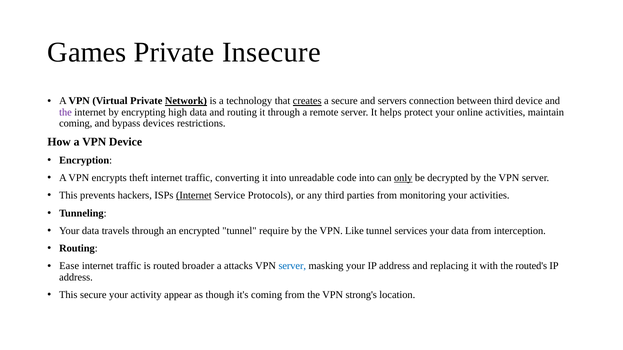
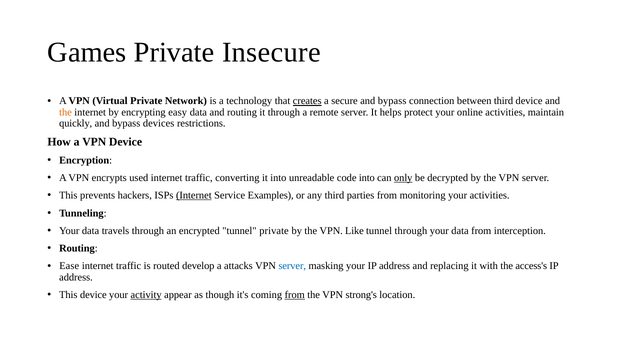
Network underline: present -> none (186, 101)
secure and servers: servers -> bypass (392, 101)
the colour: purple -> orange (65, 112)
high: high -> easy (178, 112)
coming: coming -> quickly (76, 124)
theft: theft -> used (139, 178)
Protocols: Protocols -> Examples (271, 196)
tunnel require: require -> private (274, 231)
tunnel services: services -> through (411, 231)
broader: broader -> develop (198, 266)
routed's: routed's -> access's (531, 266)
This secure: secure -> device (93, 295)
activity underline: none -> present (146, 295)
from underline: none -> present (295, 295)
